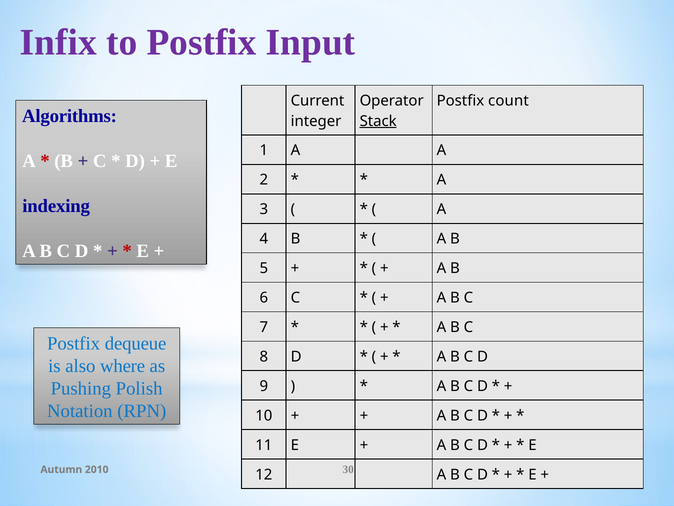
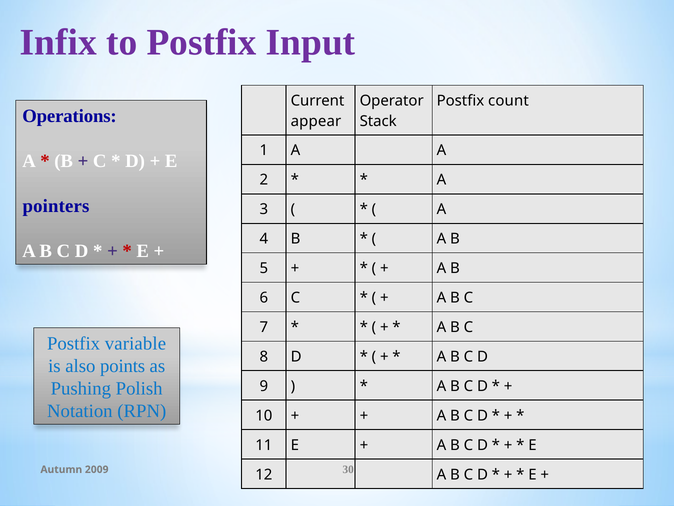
Algorithms: Algorithms -> Operations (69, 116)
integer: integer -> appear (316, 121)
Stack underline: present -> none (378, 121)
indexing: indexing -> pointers (56, 206)
dequeue: dequeue -> variable (135, 343)
where: where -> points (123, 366)
2010: 2010 -> 2009 (97, 469)
